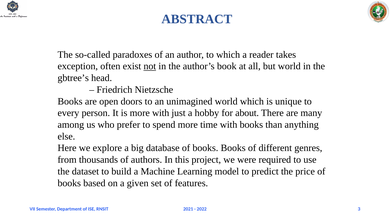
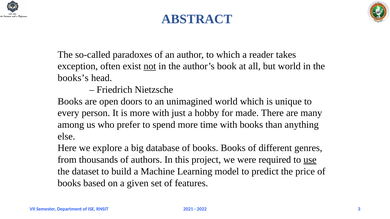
gbtree’s: gbtree’s -> books’s (73, 78)
about: about -> made (247, 113)
use underline: none -> present (310, 160)
